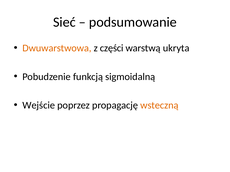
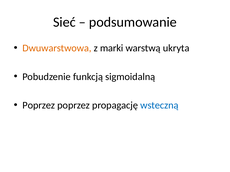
części: części -> marki (112, 48)
Wejście: Wejście -> Poprzez (39, 106)
wsteczną colour: orange -> blue (159, 106)
